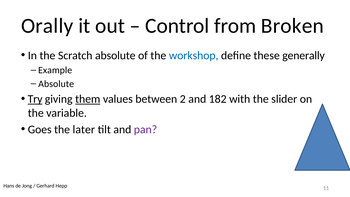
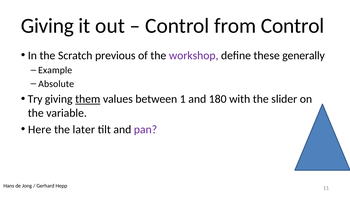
Orally: Orally -> Giving (47, 26)
from Broken: Broken -> Control (293, 26)
Scratch absolute: absolute -> previous (115, 56)
workshop colour: blue -> purple (194, 56)
Try underline: present -> none (35, 99)
2: 2 -> 1 (183, 99)
182: 182 -> 180 (218, 99)
Goes: Goes -> Here (40, 129)
